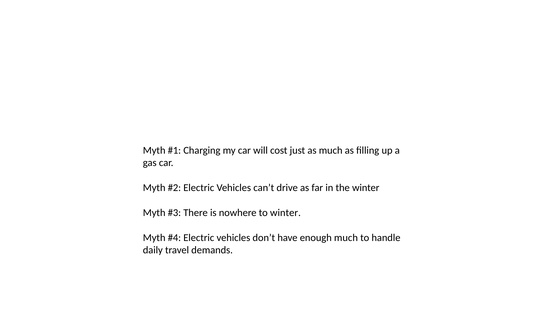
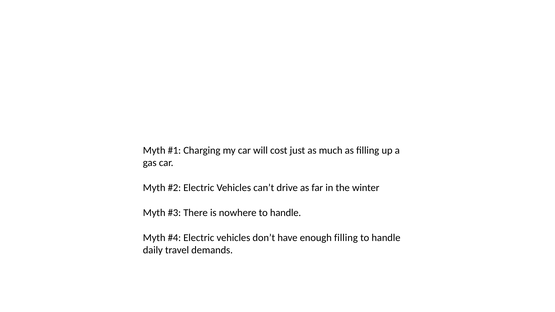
nowhere to winter: winter -> handle (286, 213)
enough much: much -> filling (346, 238)
